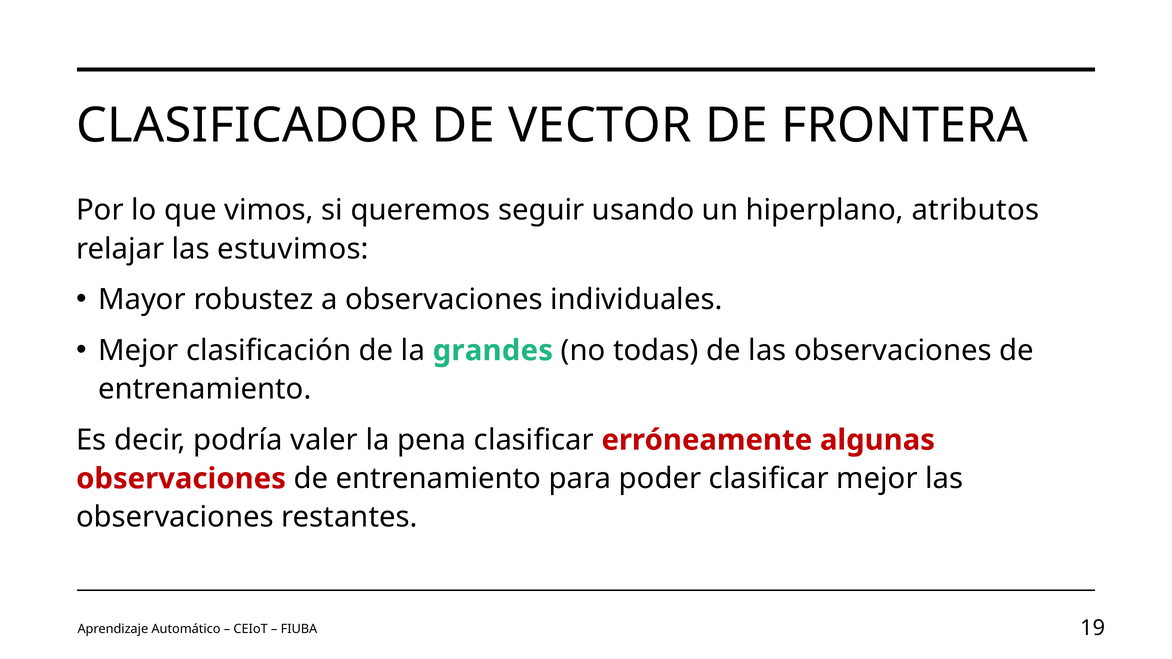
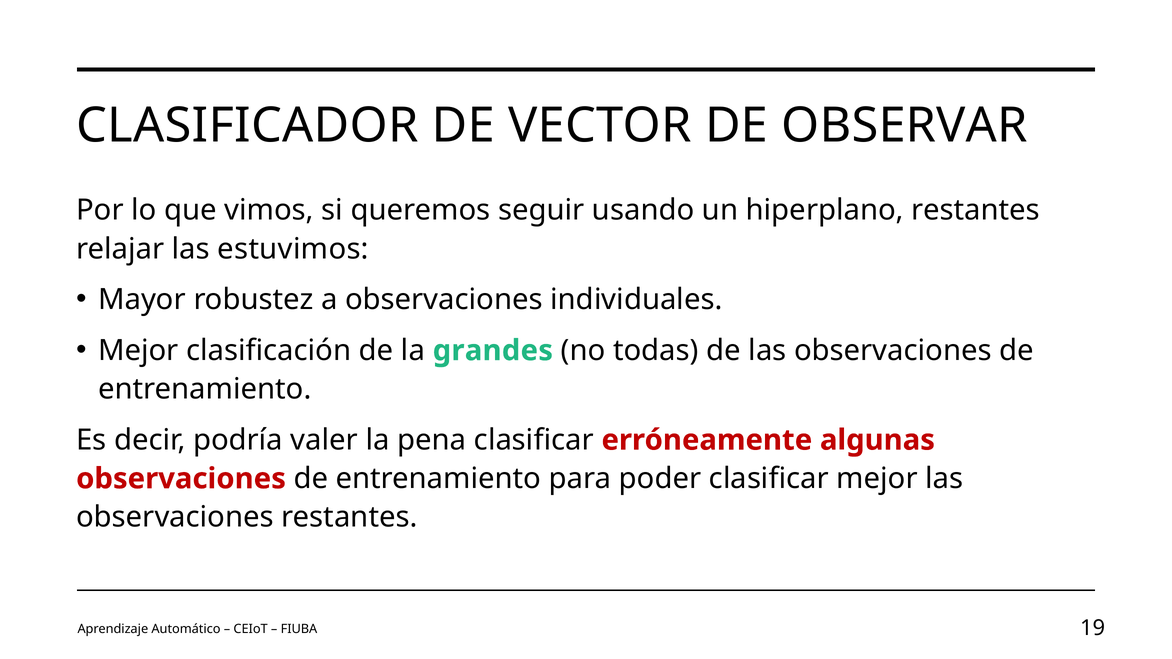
FRONTERA: FRONTERA -> OBSERVAR (905, 126)
hiperplano atributos: atributos -> restantes (976, 210)
